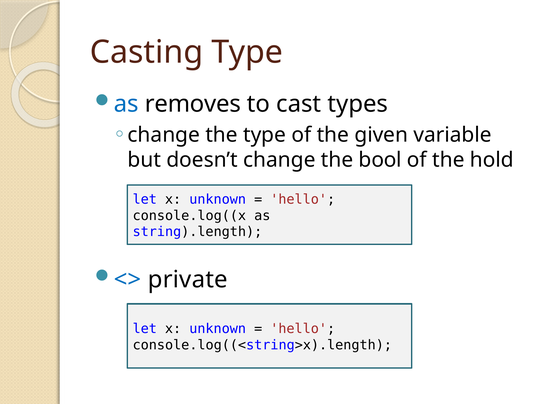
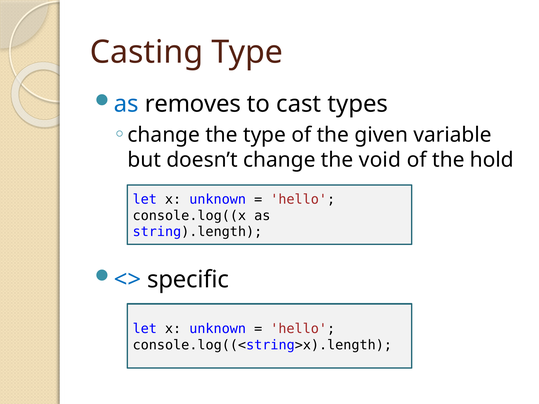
bool: bool -> void (380, 160)
private: private -> specific (188, 280)
